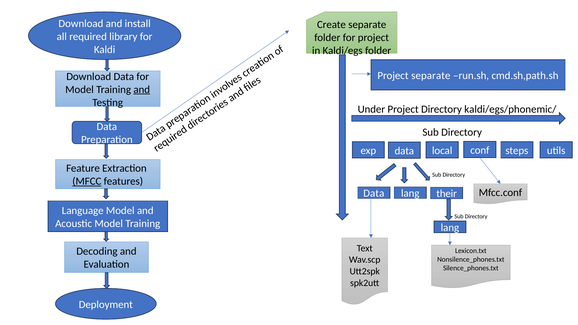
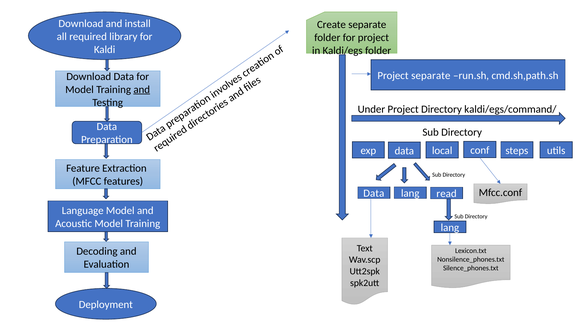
kaldi/egs/phonemic/: kaldi/egs/phonemic/ -> kaldi/egs/command/ (510, 109)
MFCC underline: present -> none (87, 181)
their: their -> read (447, 194)
